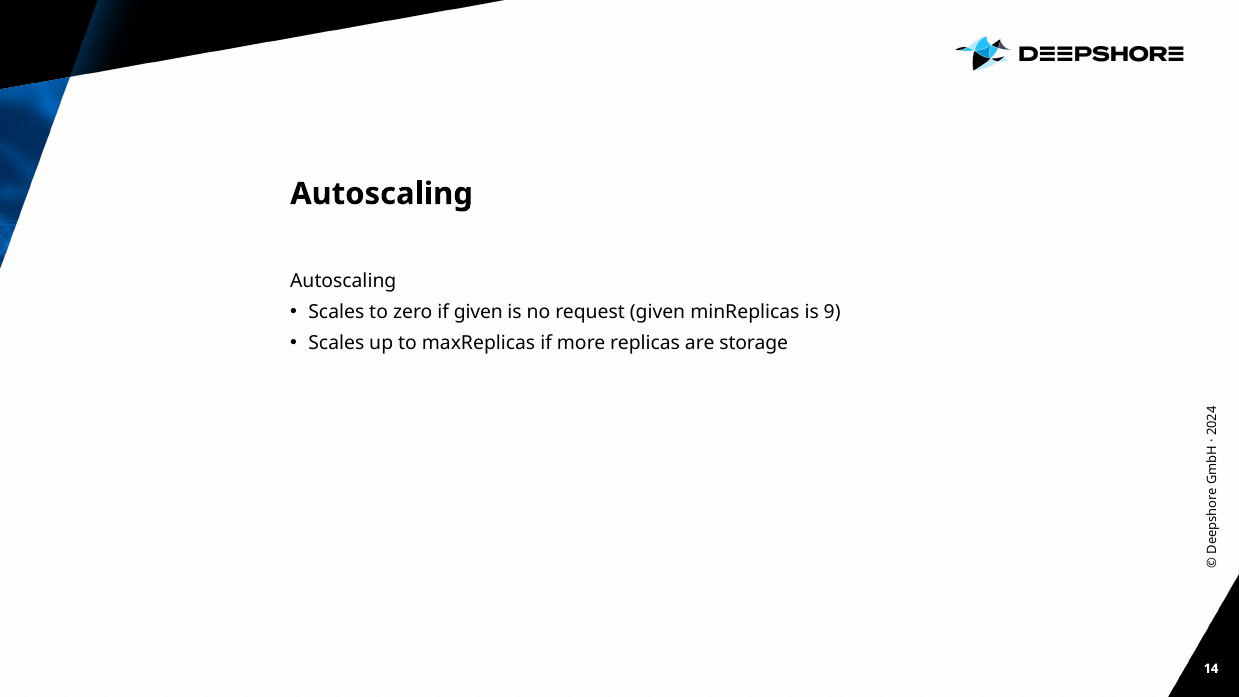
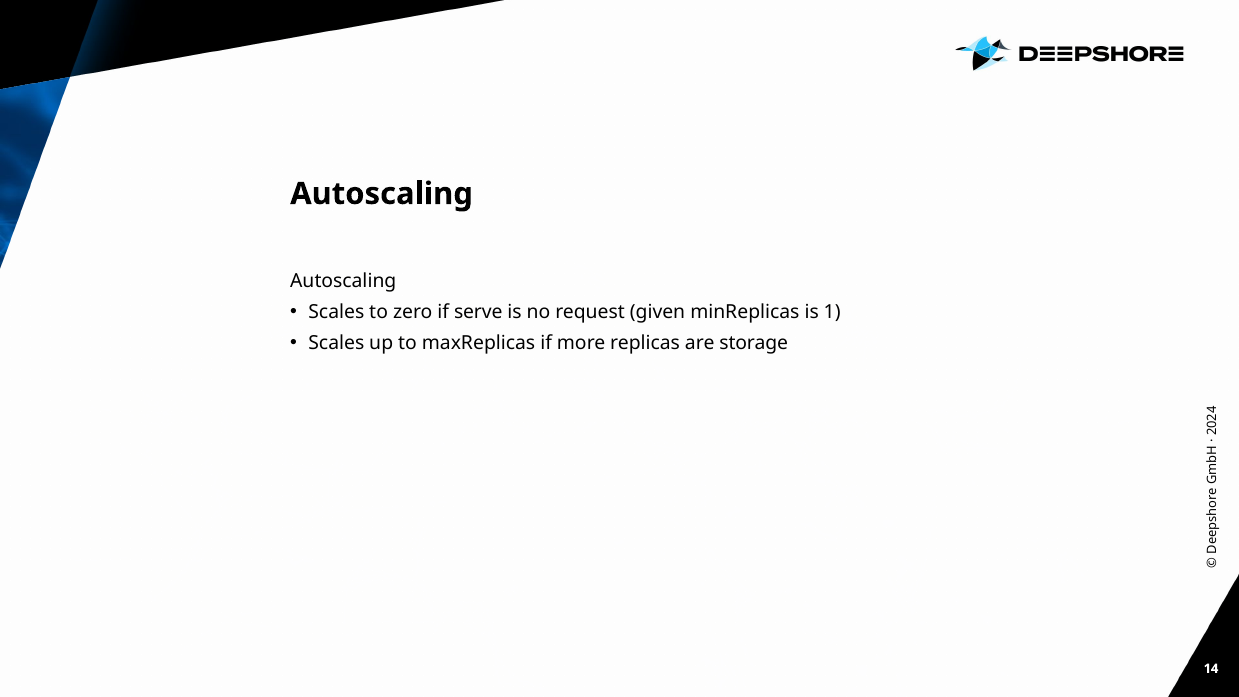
if given: given -> serve (478, 312)
9: 9 -> 1 (832, 312)
